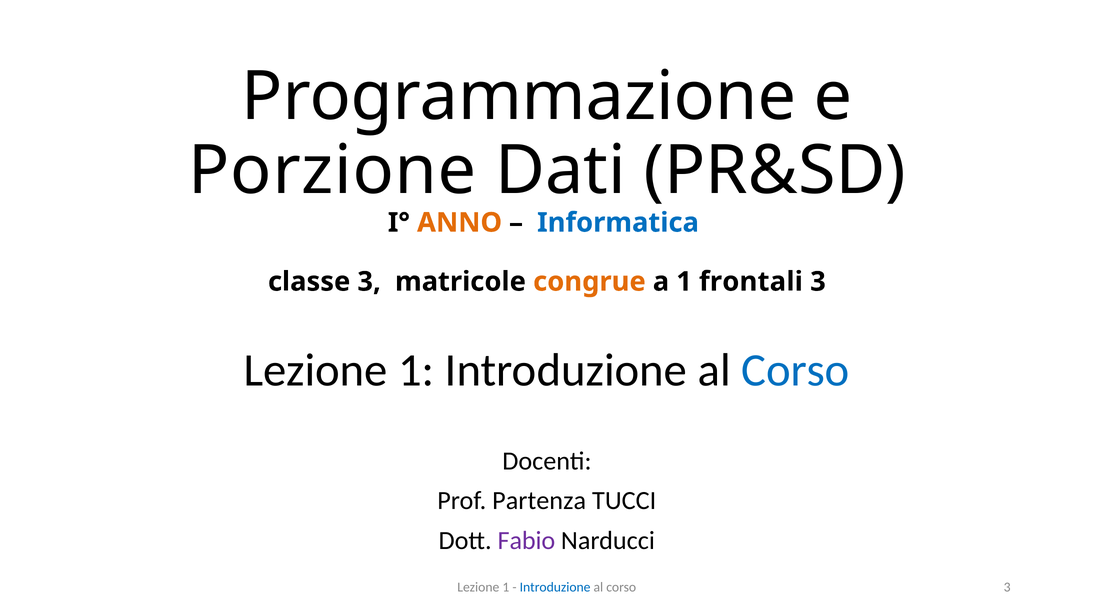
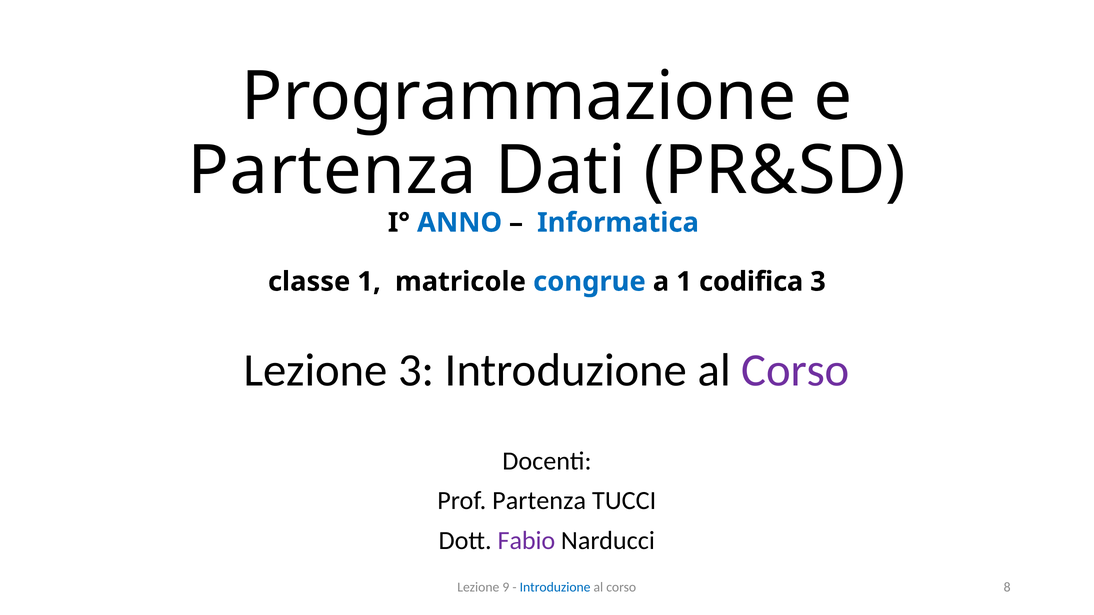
Porzione: Porzione -> Partenza (332, 171)
ANNO colour: orange -> blue (460, 223)
classe 3: 3 -> 1 (369, 282)
congrue colour: orange -> blue (589, 282)
frontali: frontali -> codifica (751, 282)
1: 1 -> 3 (416, 371)
Corso colour: blue -> purple (795, 371)
1: 1 -> 9 (506, 588)
corso 3: 3 -> 8 (1007, 588)
